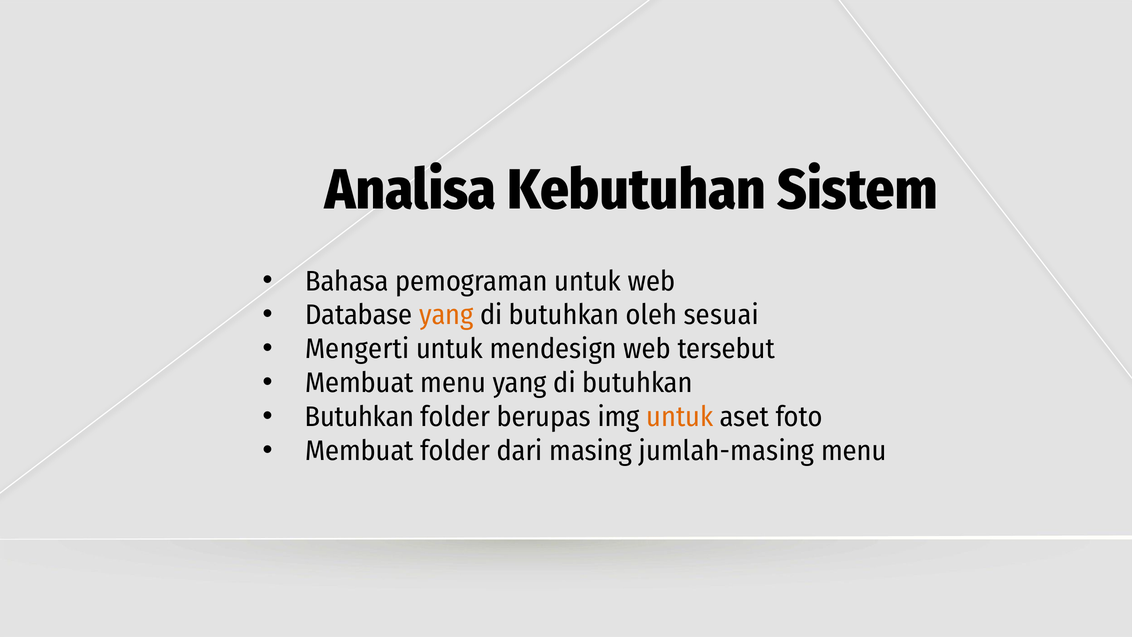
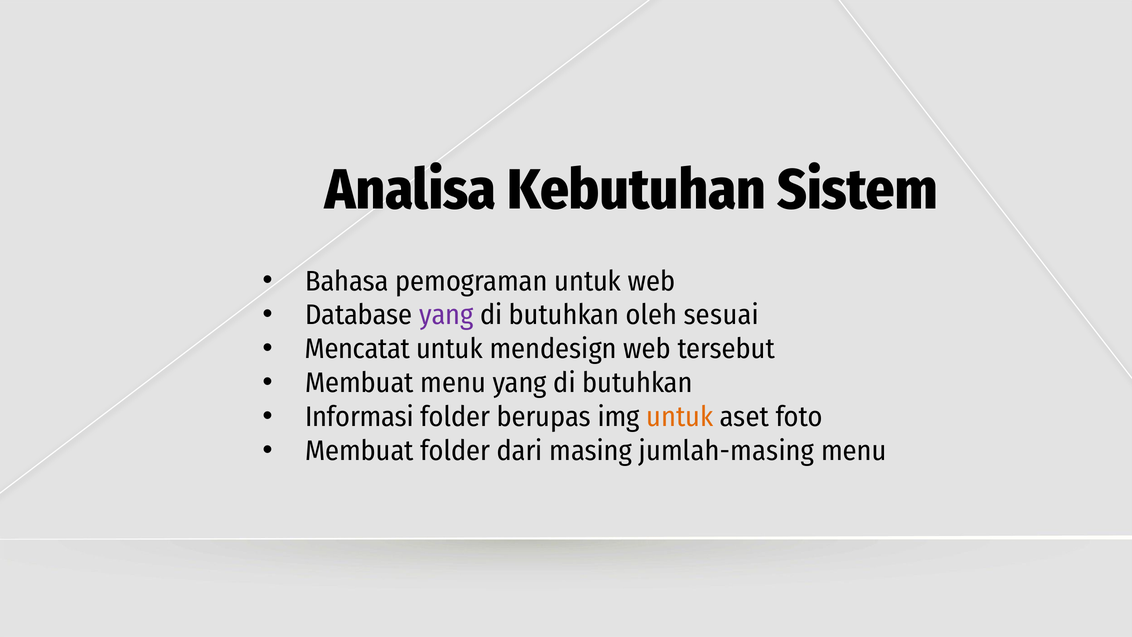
yang colour: orange -> purple (446, 315)
Mengerti: Mengerti -> Mencatat (357, 349)
Butuhkan: Butuhkan -> Informasi (359, 417)
